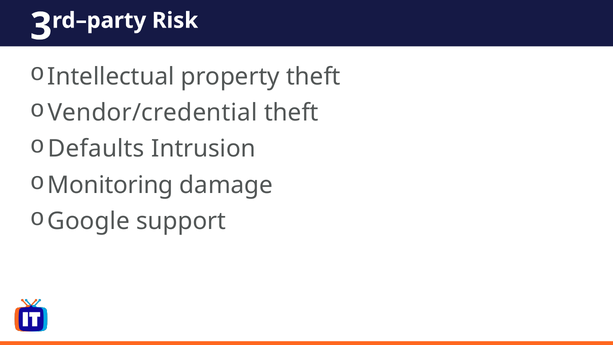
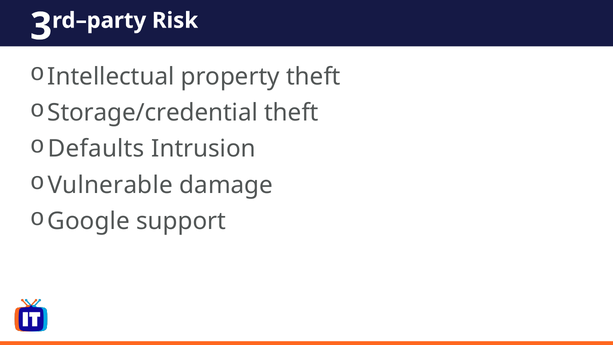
Vendor/credential: Vendor/credential -> Storage/credential (153, 113)
Monitoring: Monitoring -> Vulnerable (110, 185)
